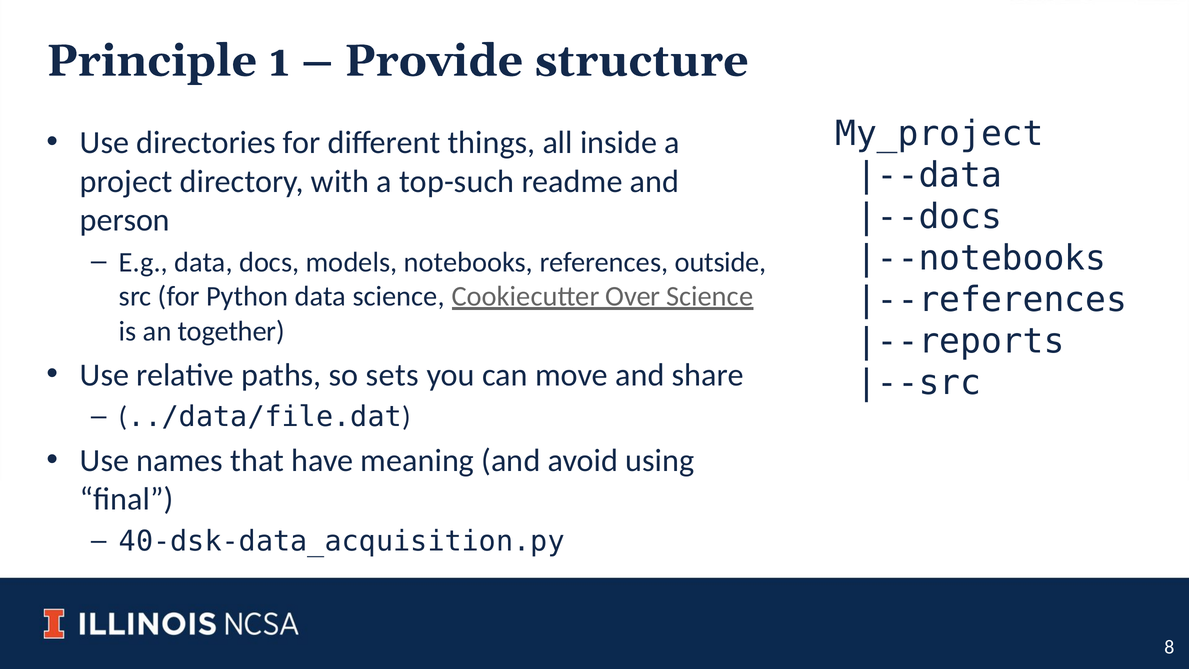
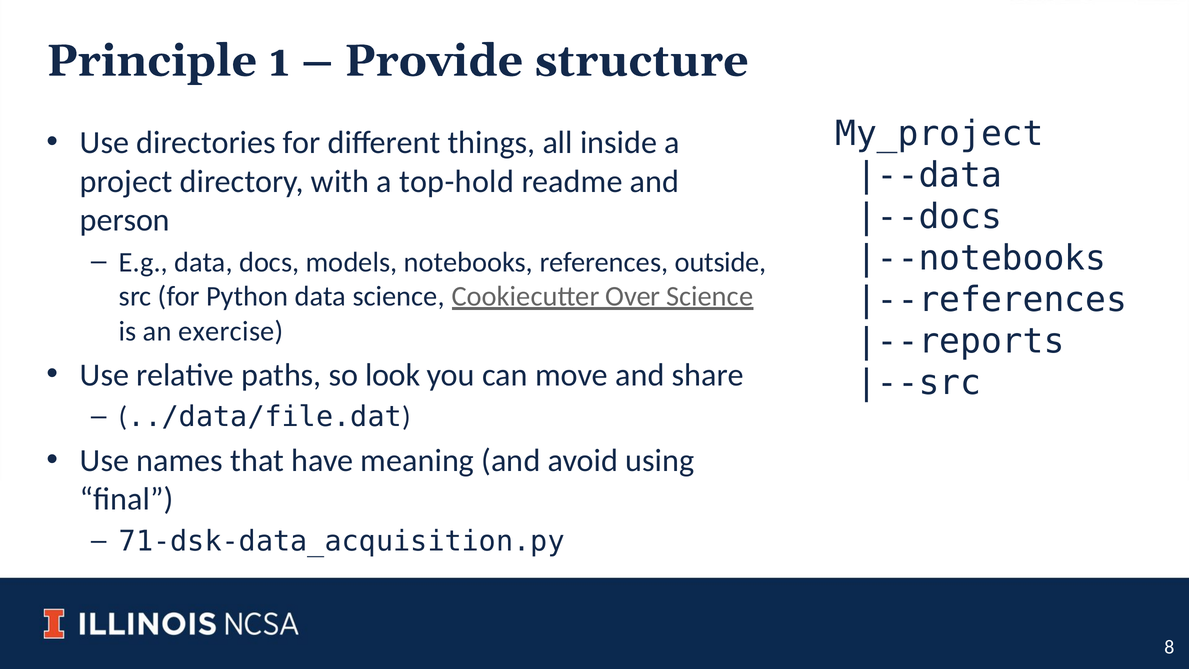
top-such: top-such -> top-hold (457, 181)
together: together -> exercise (231, 331)
sets: sets -> look (393, 375)
40-dsk-data_acquisition.py: 40-dsk-data_acquisition.py -> 71-dsk-data_acquisition.py (342, 541)
